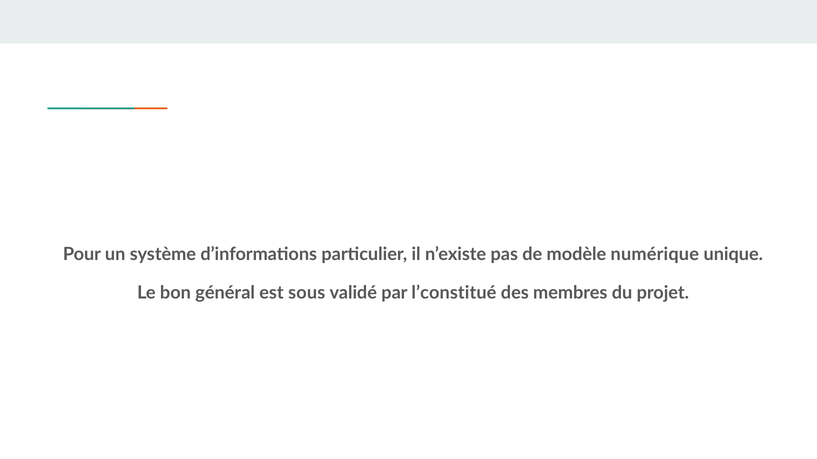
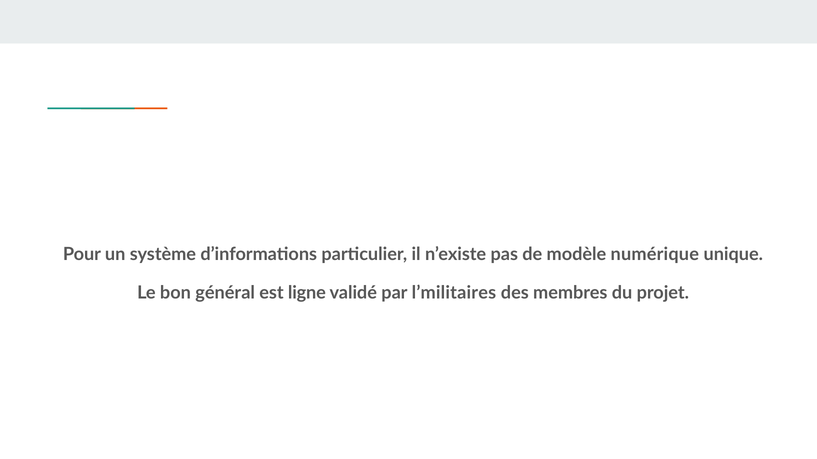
sous: sous -> ligne (307, 293)
l’constitué: l’constitué -> l’militaires (454, 293)
